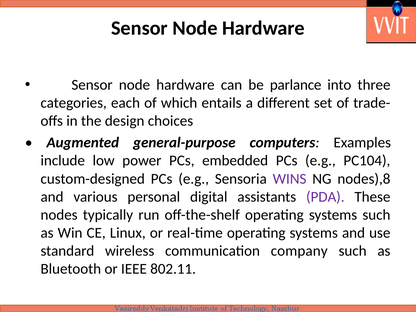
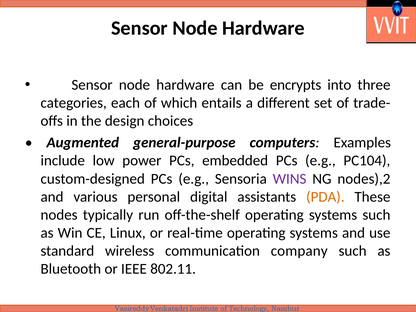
parlance: parlance -> encrypts (296, 85)
nodes),8: nodes),8 -> nodes),2 (364, 179)
PDA colour: purple -> orange (325, 197)
